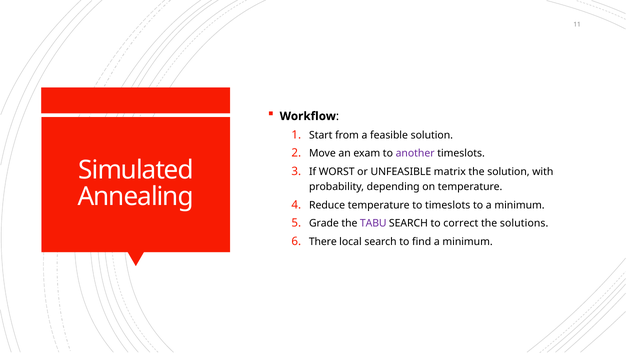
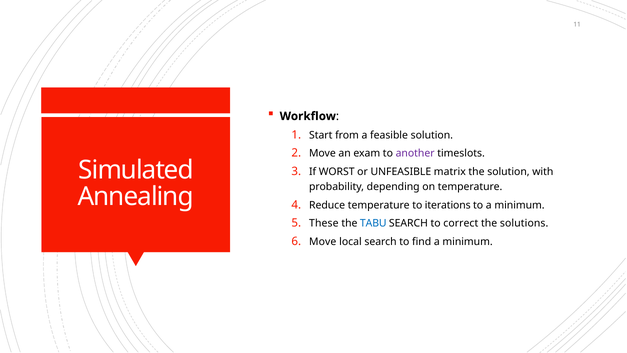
to timeslots: timeslots -> iterations (448, 205)
Grade: Grade -> These (324, 223)
TABU colour: purple -> blue (373, 223)
There: There -> Move (323, 242)
